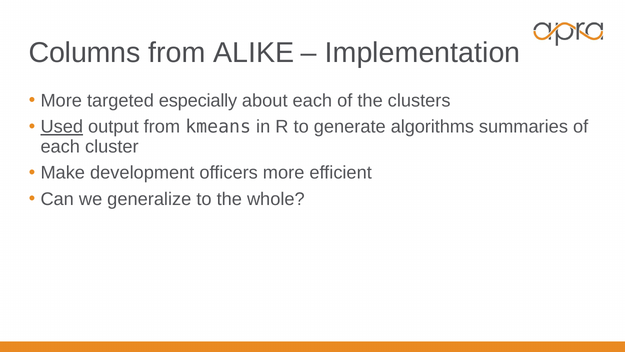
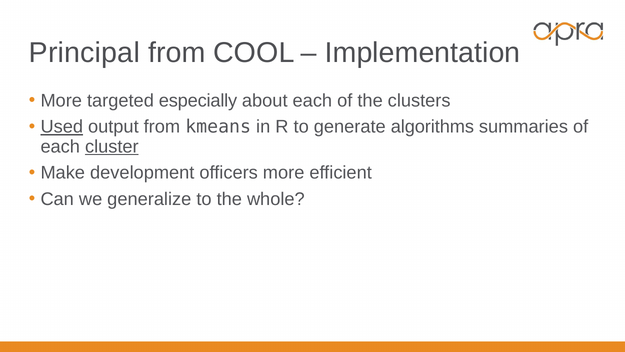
Columns: Columns -> Principal (84, 53)
ALIKE: ALIKE -> COOL (254, 53)
cluster underline: none -> present (112, 146)
